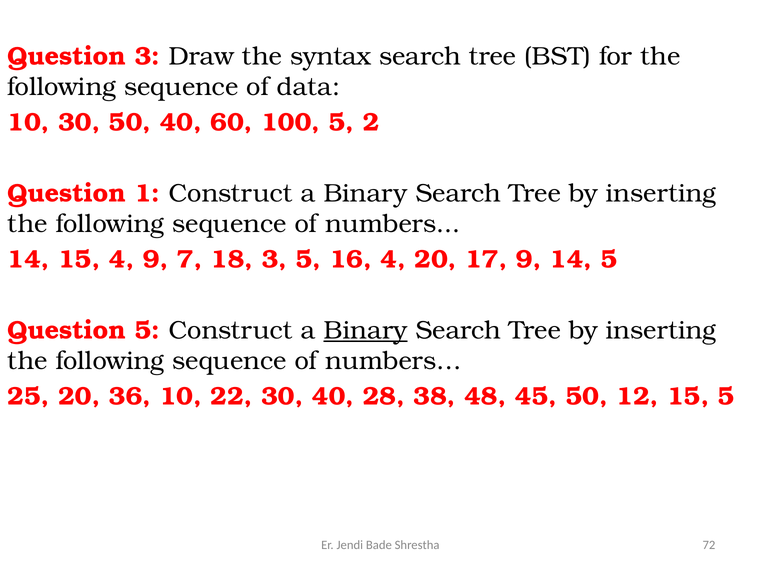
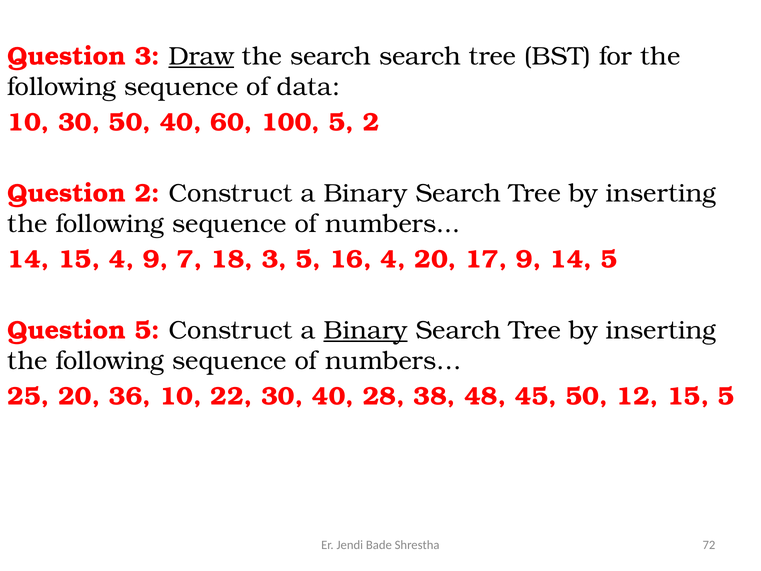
Draw underline: none -> present (201, 56)
the syntax: syntax -> search (331, 56)
Question 1: 1 -> 2 (147, 193)
